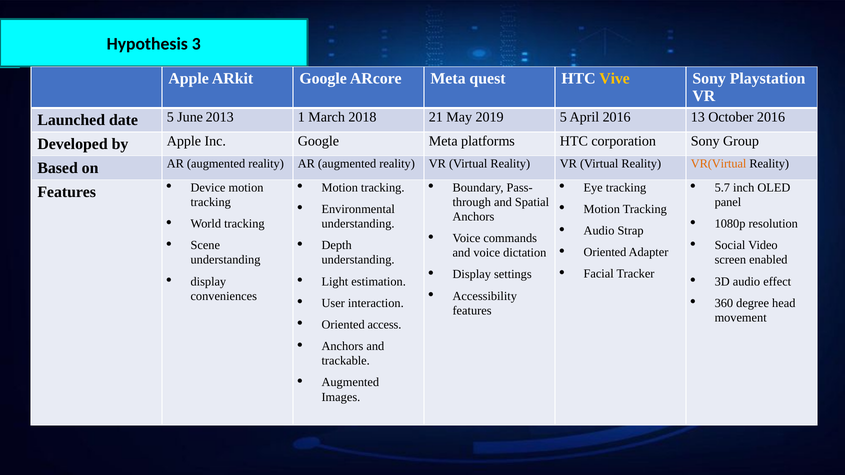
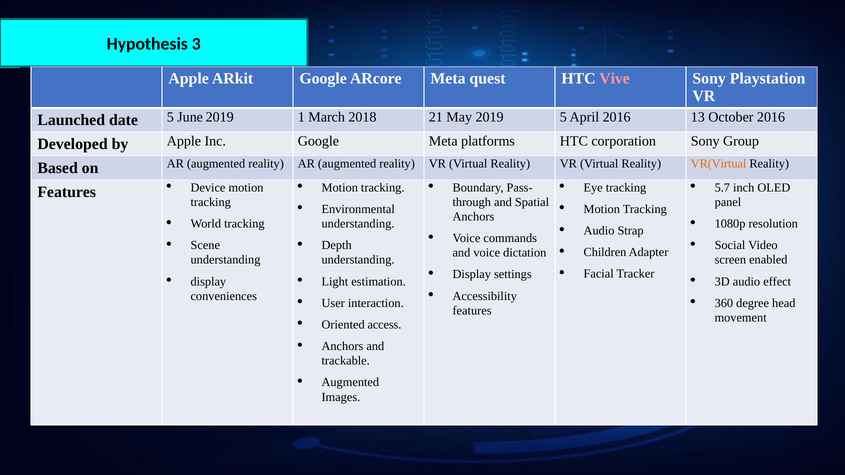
Vive colour: yellow -> pink (615, 79)
June 2013: 2013 -> 2019 (220, 117)
Oriented: Oriented -> Children (605, 252)
